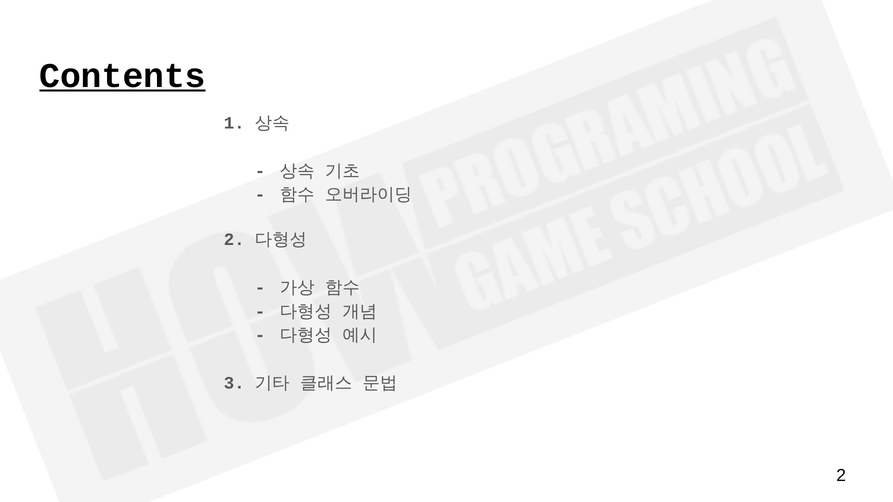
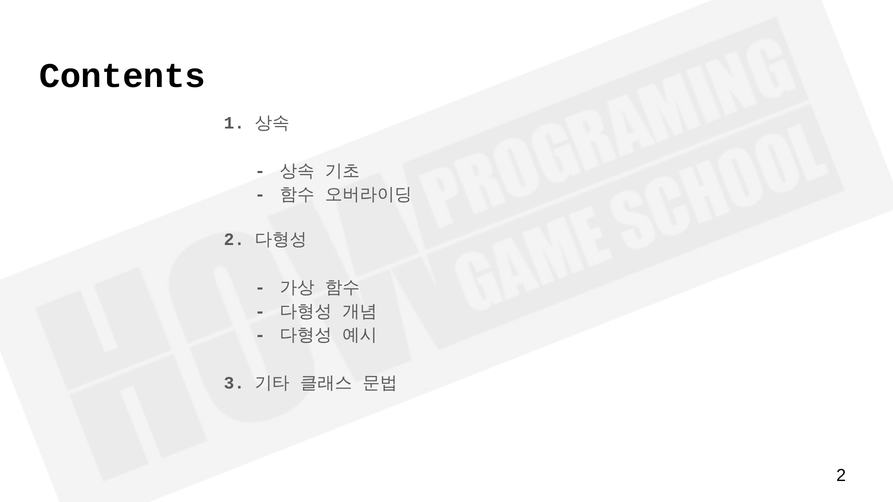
Contents underline: present -> none (123, 76)
